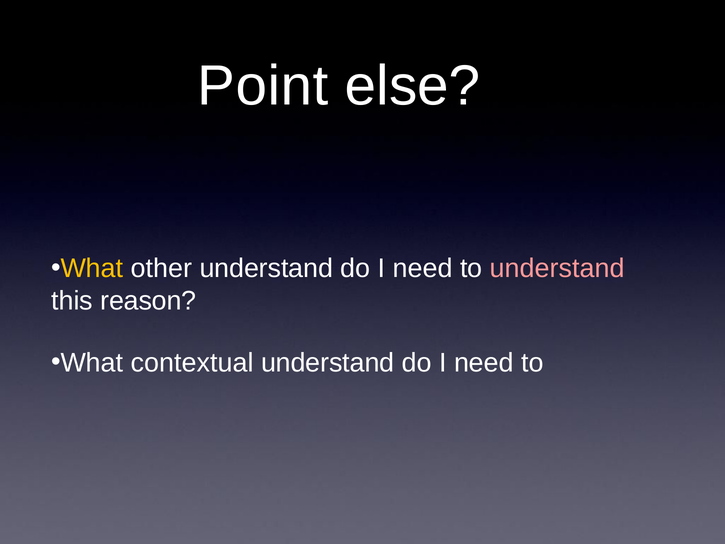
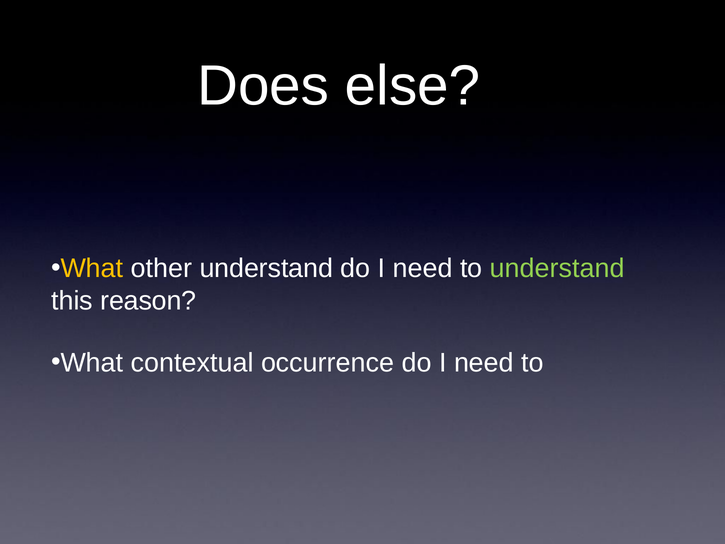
Point: Point -> Does (263, 86)
understand colour: pink -> light green (557, 268)
contextual understand: understand -> occurrence (328, 363)
